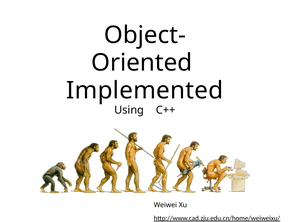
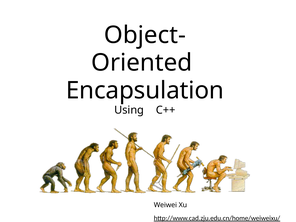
Implemented: Implemented -> Encapsulation (145, 90)
